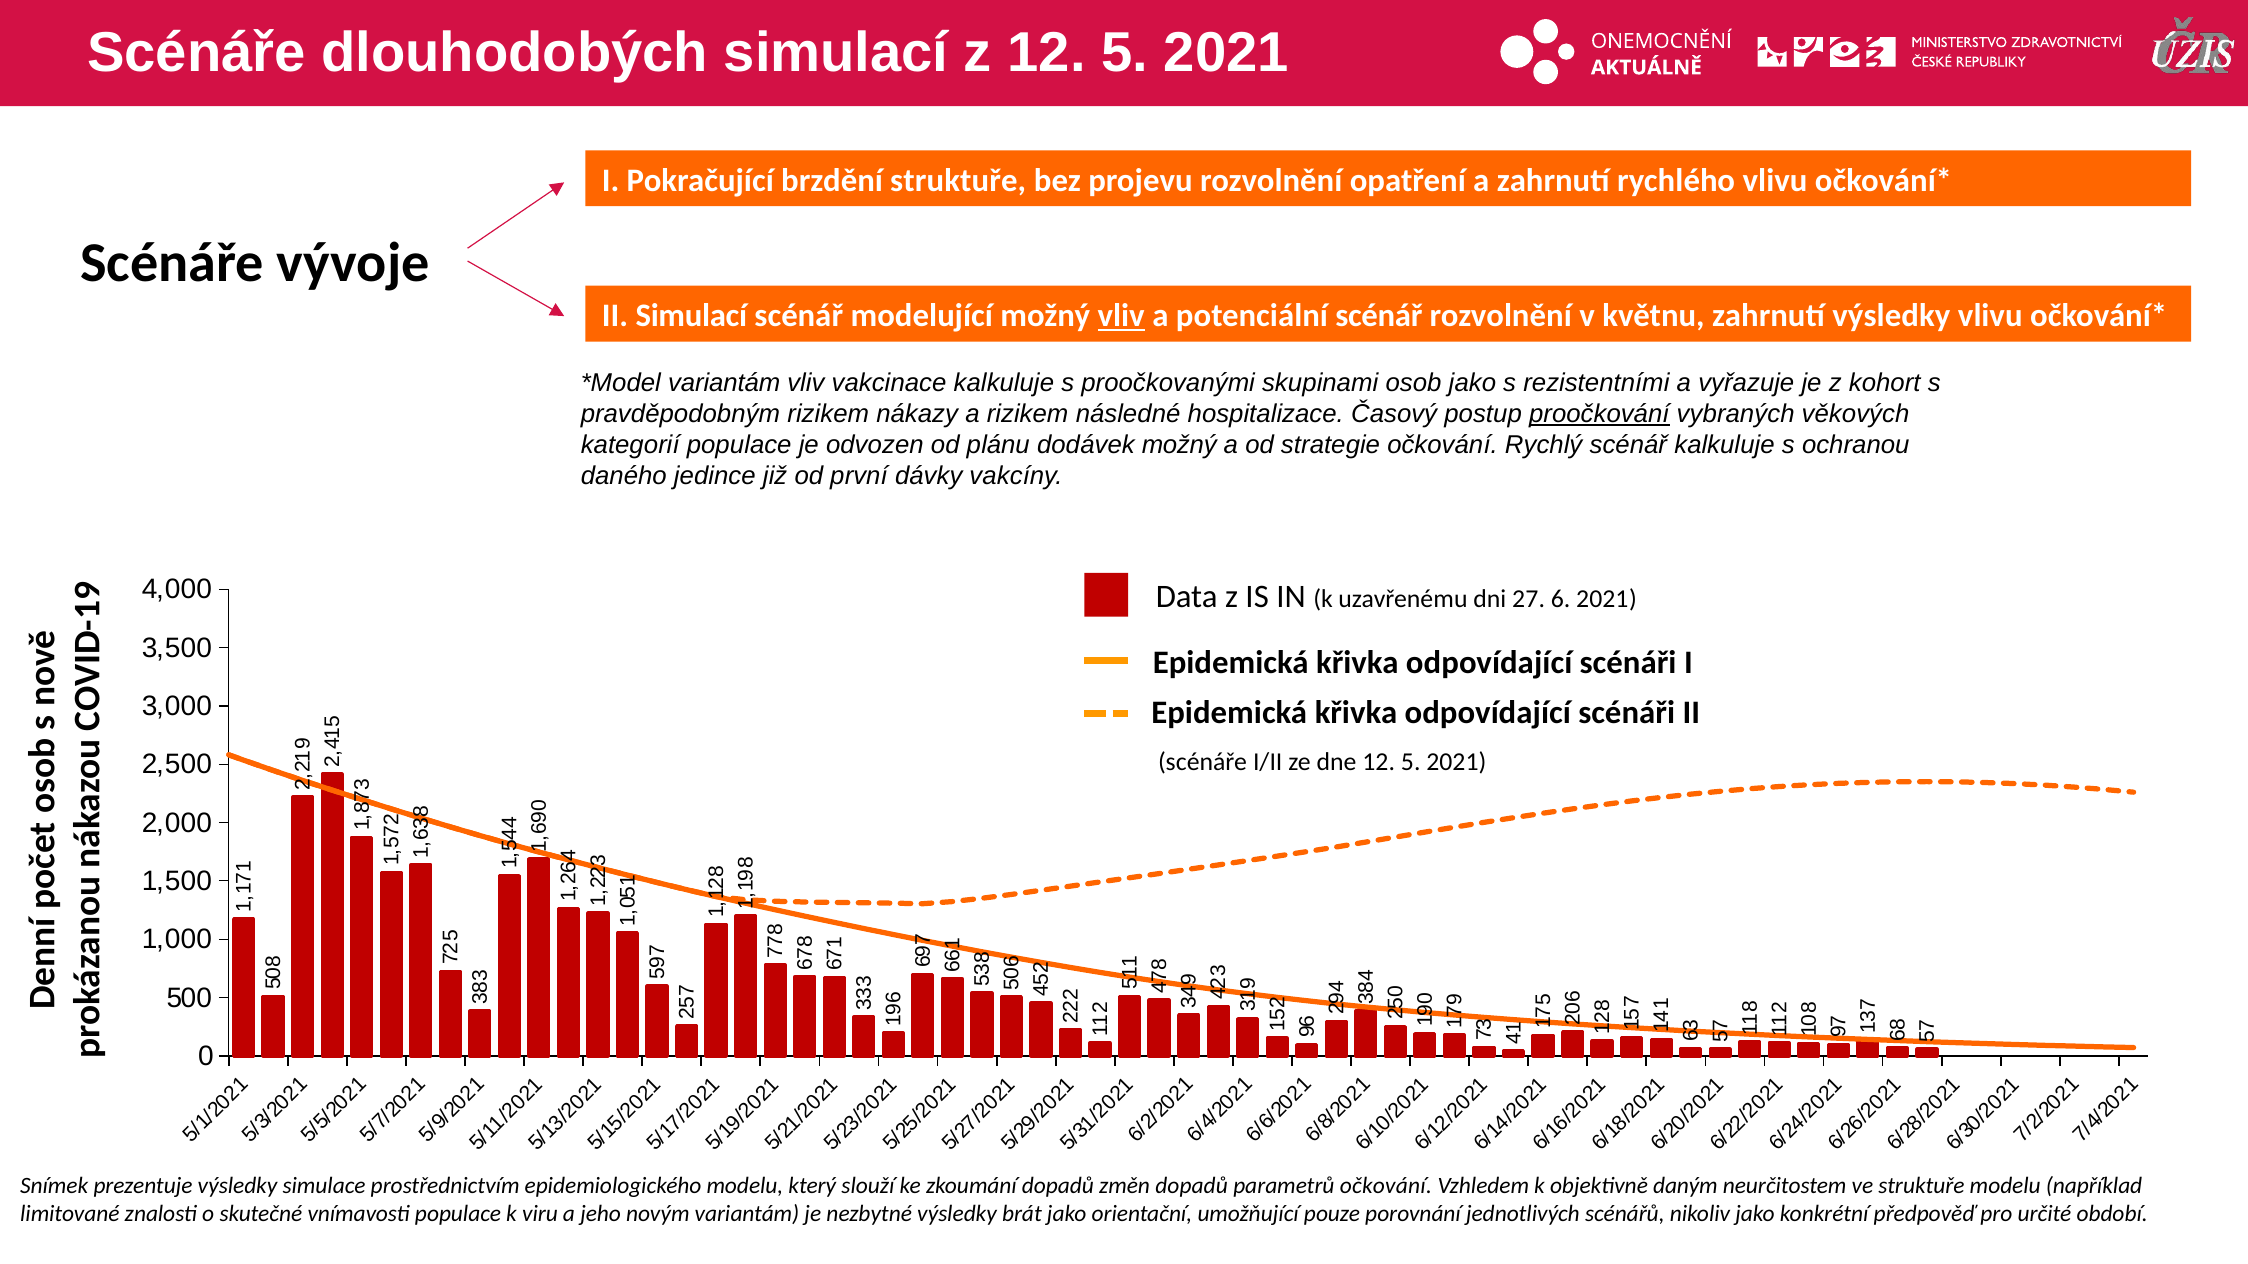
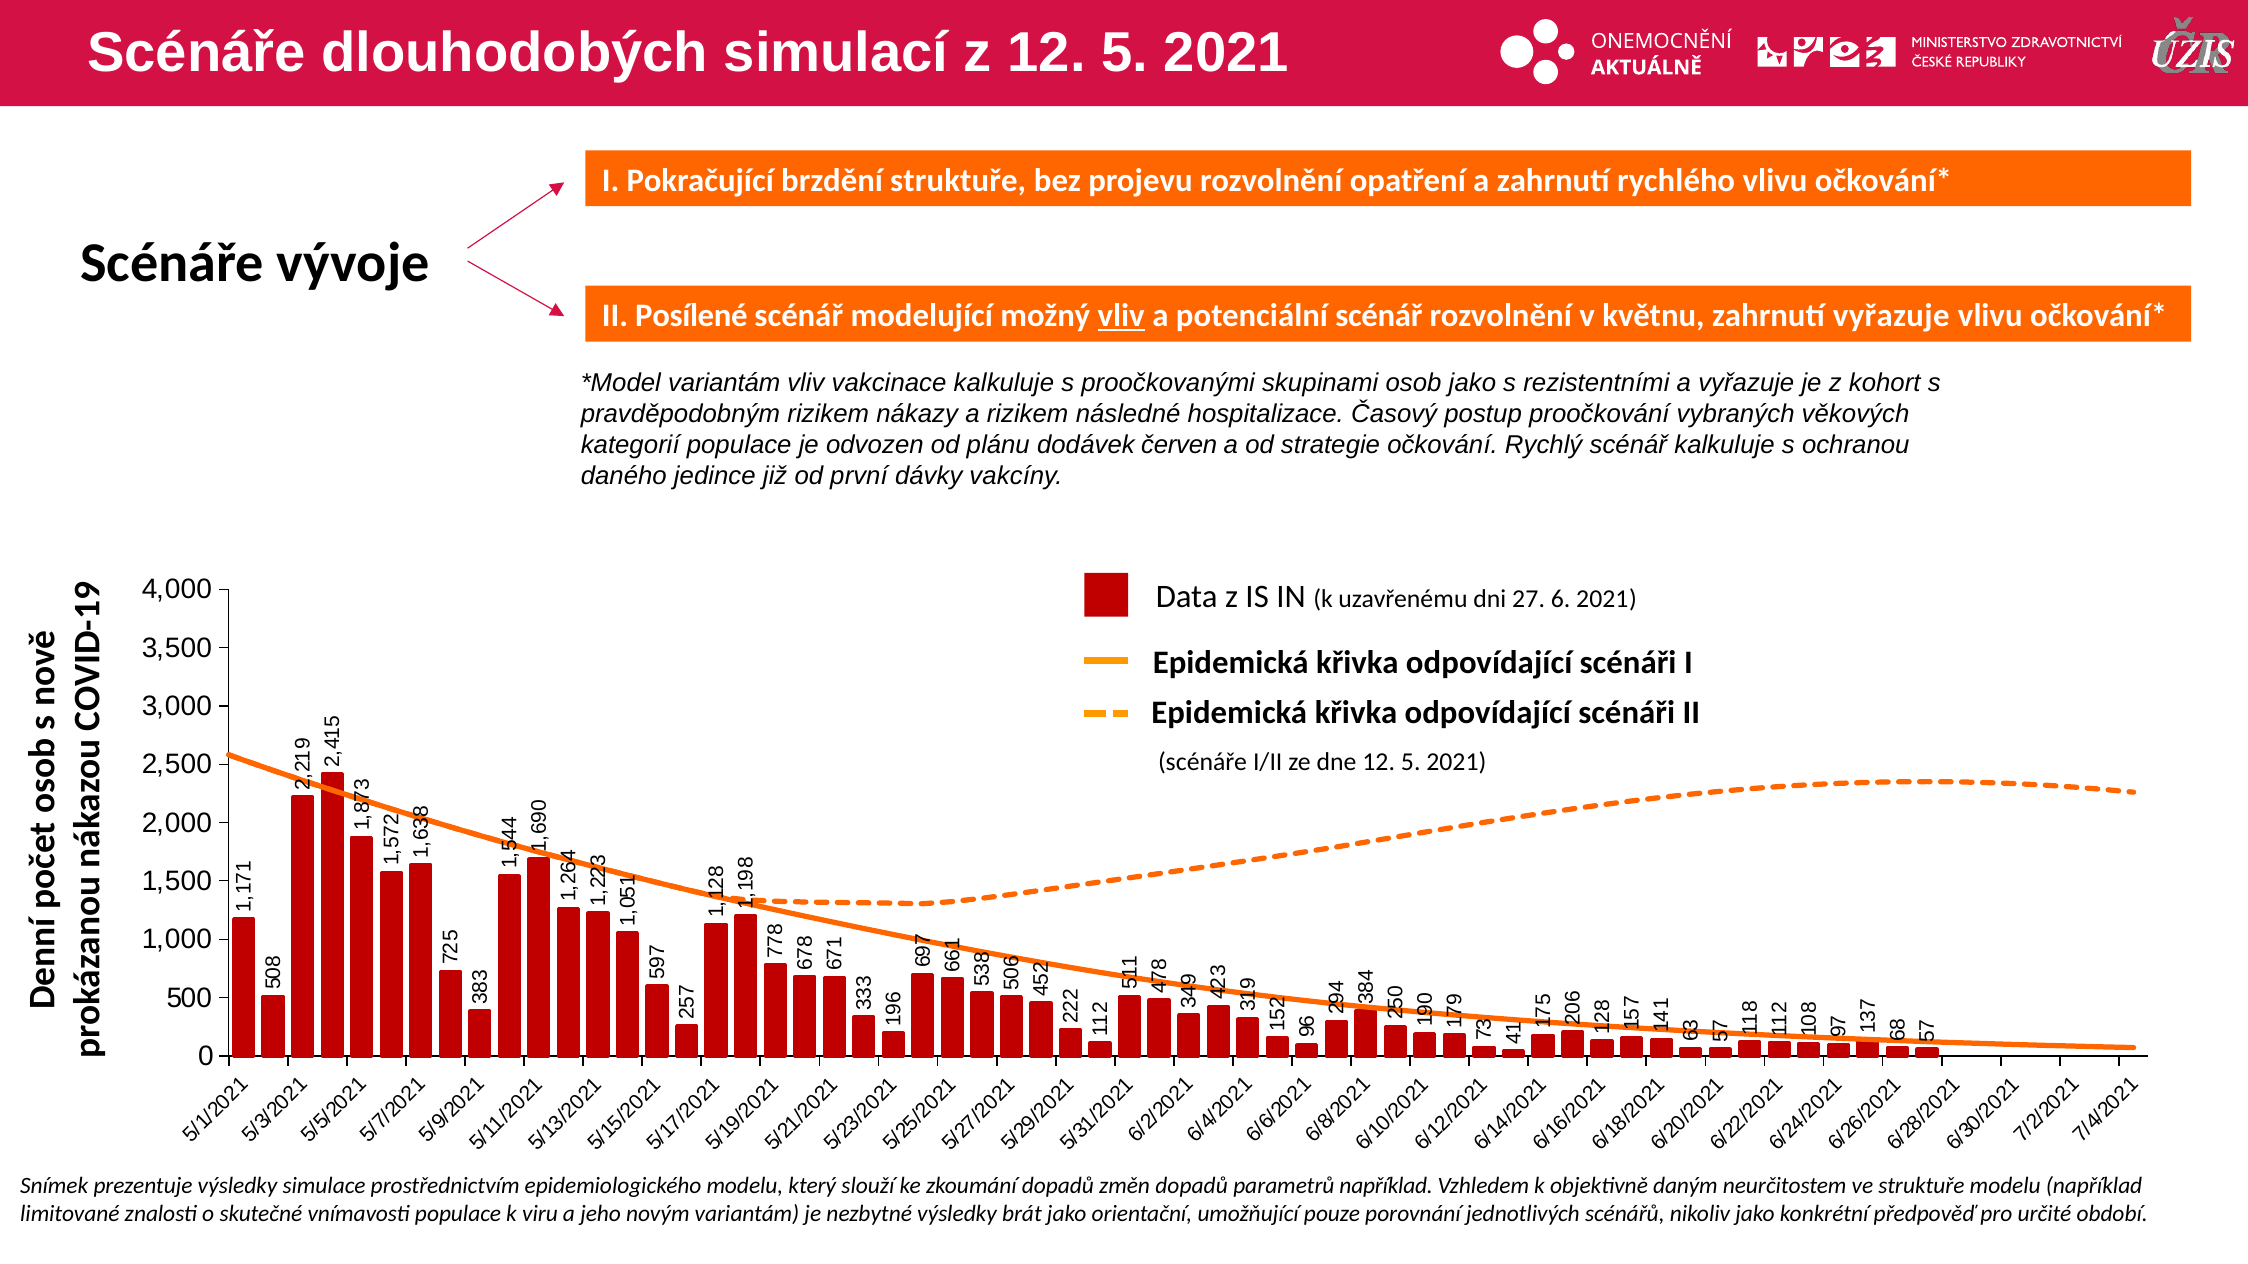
II Simulací: Simulací -> Posílené (691, 316)
zahrnutí výsledky: výsledky -> vyřazuje (1891, 316)
proočkování underline: present -> none (1599, 414)
dodávek možný: možný -> červen (1179, 445)
parametrů očkování: očkování -> například (1386, 1186)
